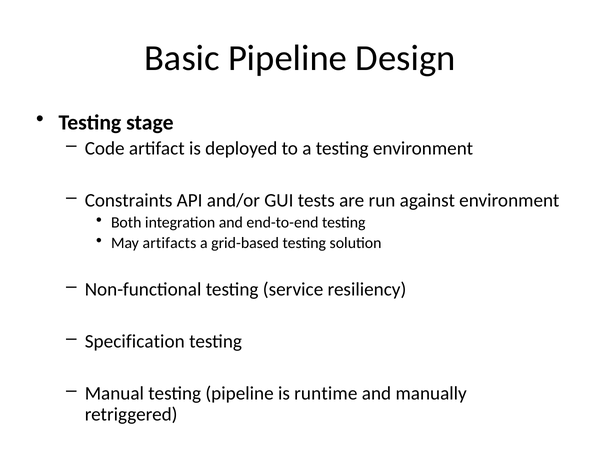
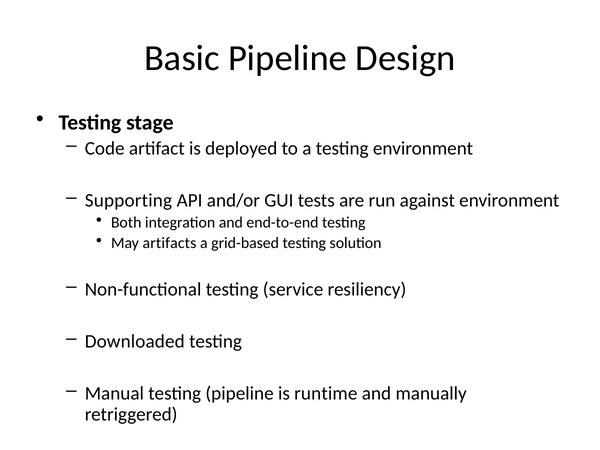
Constraints: Constraints -> Supporting (128, 201)
Specification: Specification -> Downloaded (135, 341)
